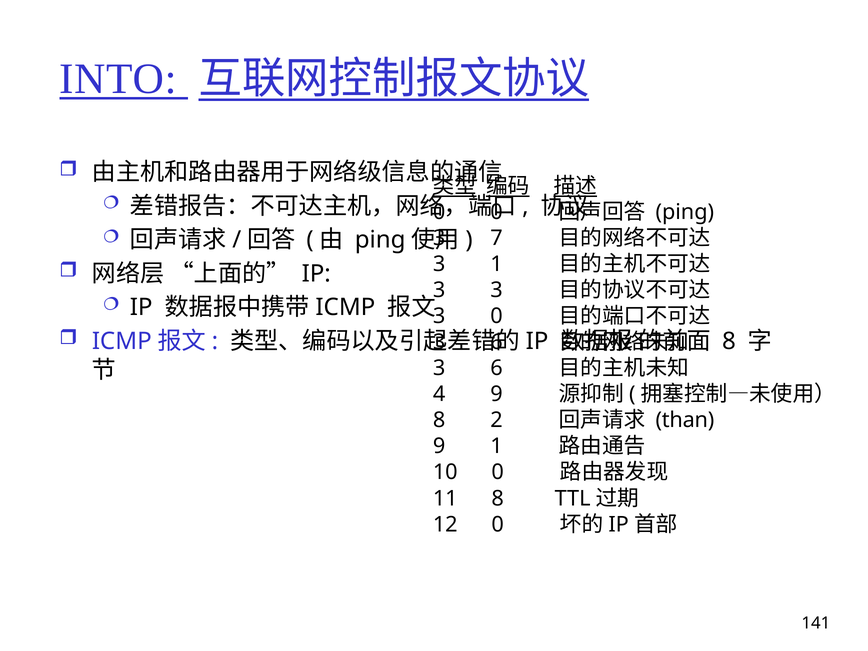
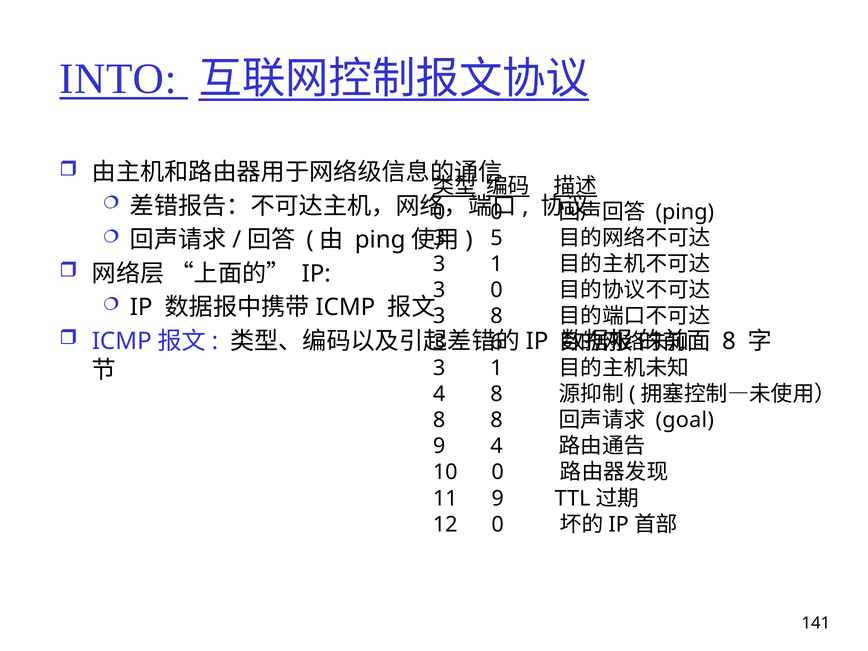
7: 7 -> 5 (497, 238)
3 3: 3 -> 0 (497, 290)
3 0: 0 -> 8 (497, 316)
6: 6 -> 1 (497, 368)
4 9: 9 -> 8 (497, 394)
8 2: 2 -> 8 (497, 420)
than: than -> goal (685, 420)
9 1: 1 -> 4 (497, 446)
11 8: 8 -> 9 (498, 498)
